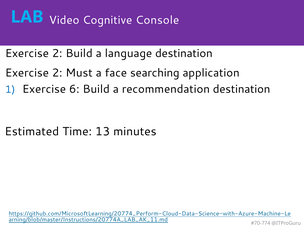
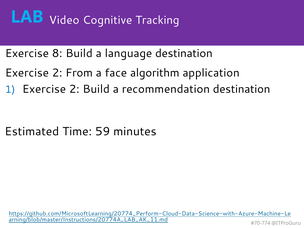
Console: Console -> Tracking (157, 20)
2: 2 -> 8 (57, 53)
Must: Must -> From (79, 73)
searching: searching -> algorithm (155, 73)
1 Exercise 6: 6 -> 2 (74, 89)
13: 13 -> 59 (103, 131)
